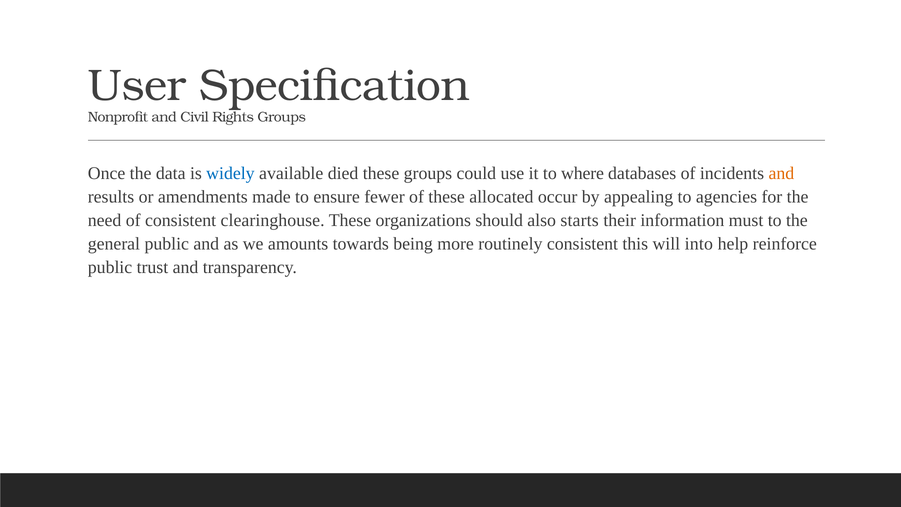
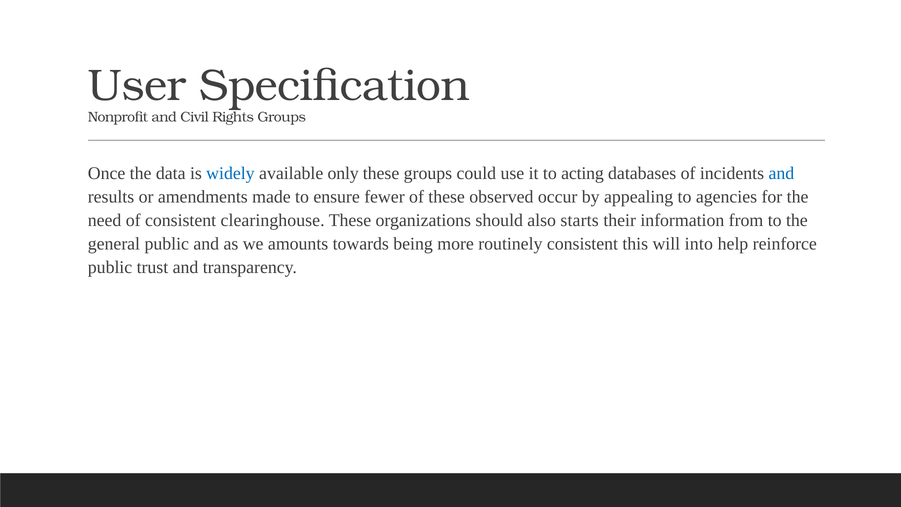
died: died -> only (343, 173)
where: where -> acting (583, 173)
and colour: orange -> blue (781, 173)
allocated: allocated -> observed (501, 197)
must: must -> from (746, 220)
